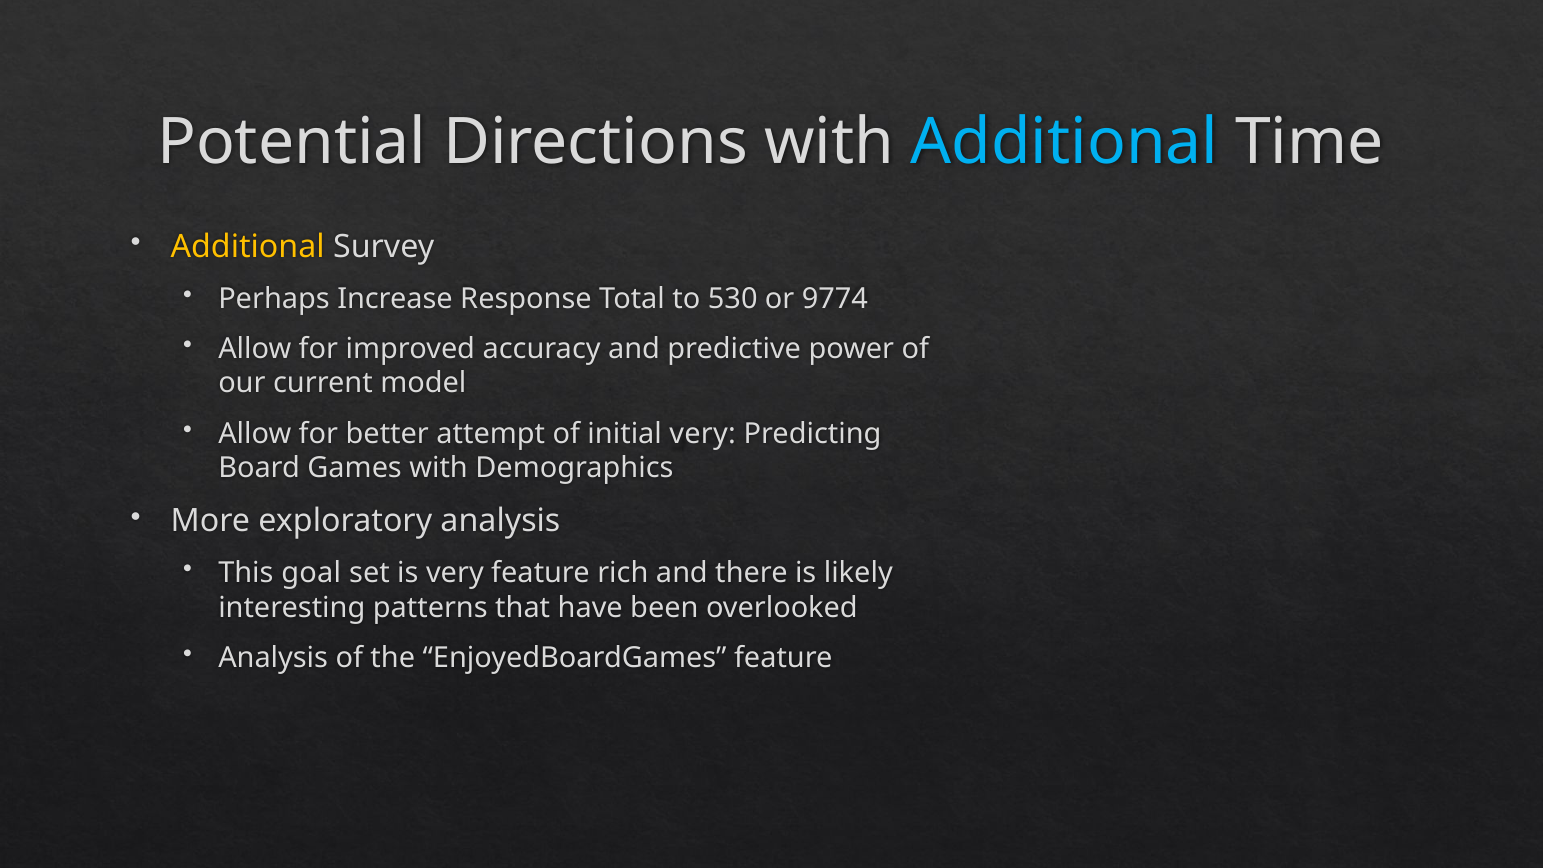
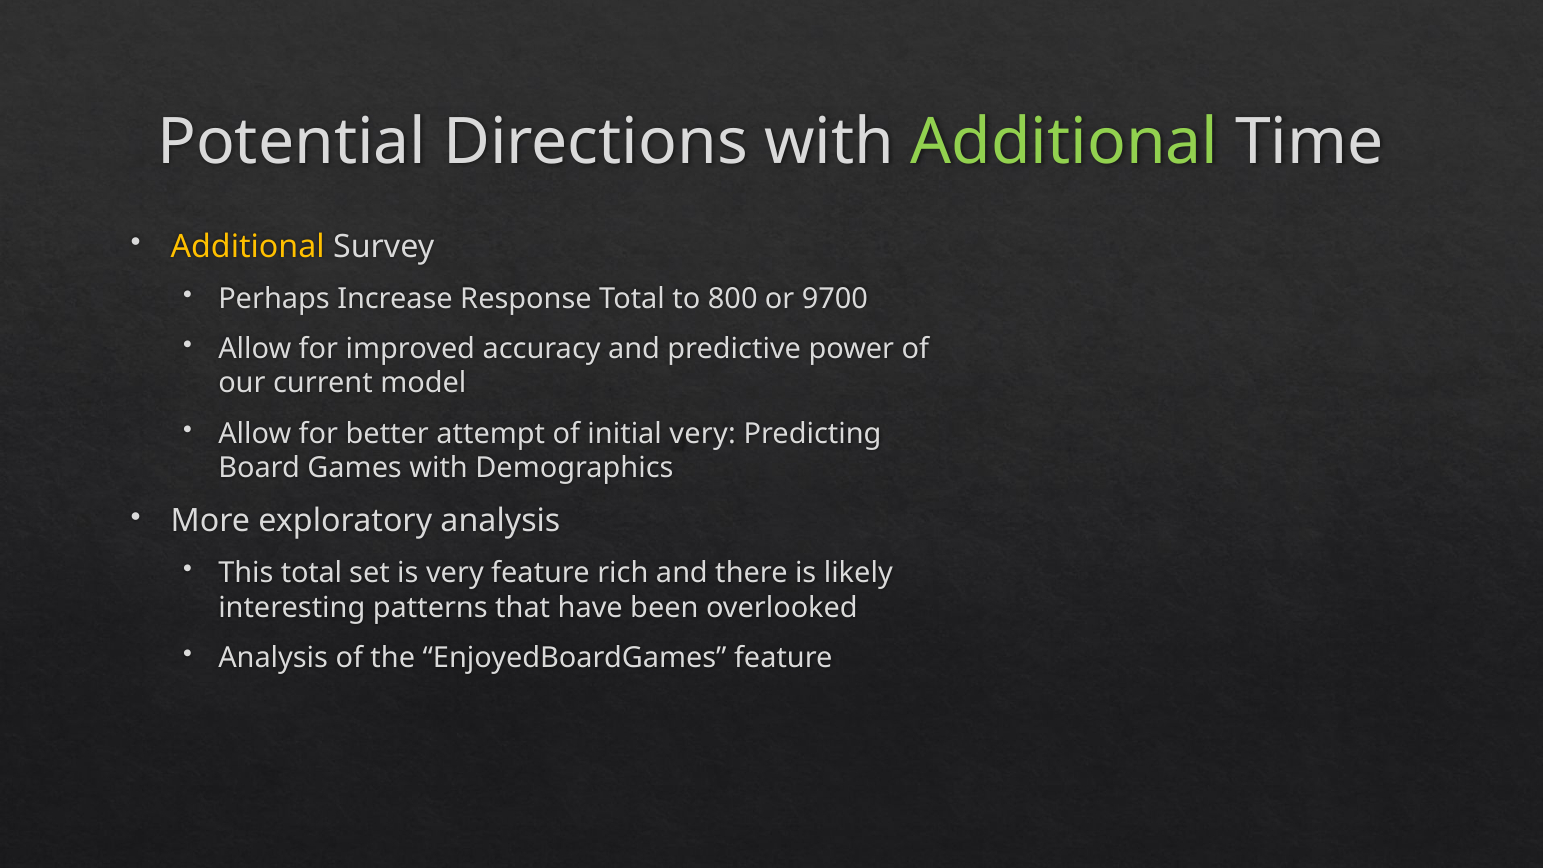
Additional colour: light blue -> light green (1065, 142)
530: 530 -> 800 (733, 298)
9774: 9774 -> 9700 (835, 298)
This goal: goal -> total (311, 573)
